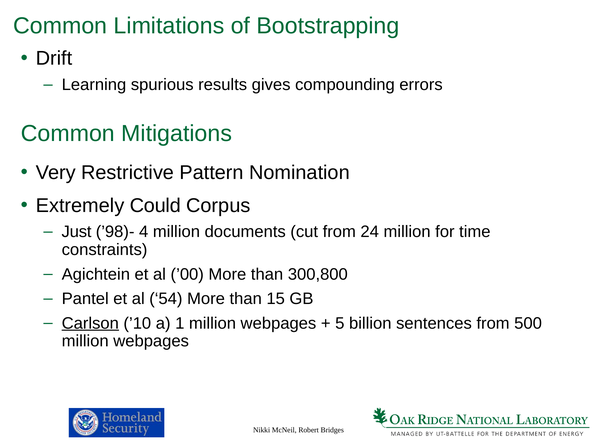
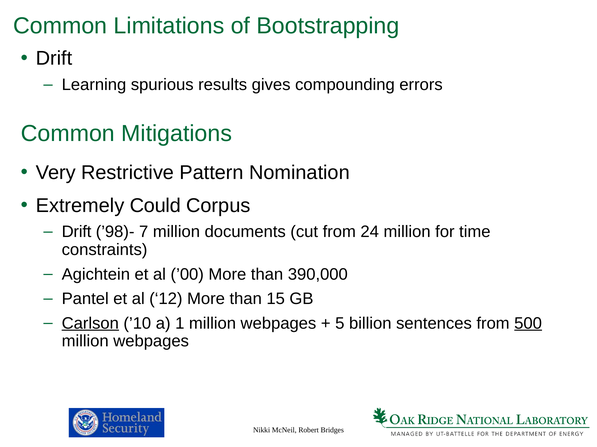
Just: Just -> Drift (77, 232)
4: 4 -> 7 (144, 232)
300,800: 300,800 -> 390,000 (318, 275)
54: 54 -> 12 (166, 299)
500 underline: none -> present (528, 324)
